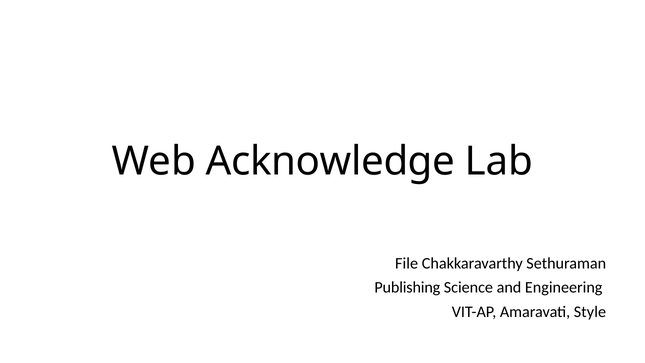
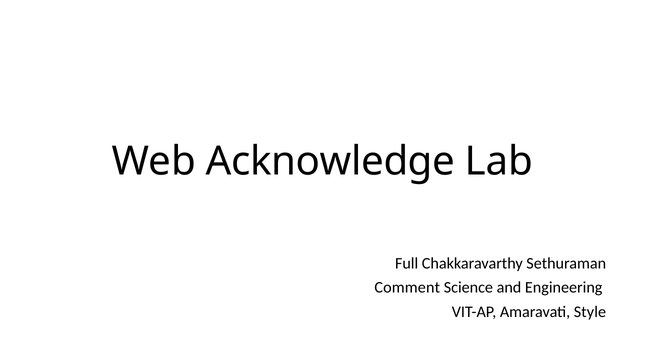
File: File -> Full (407, 263)
Publishing: Publishing -> Comment (407, 287)
